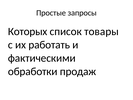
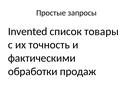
Которых: Которых -> Invented (28, 31)
работать: работать -> точность (49, 45)
